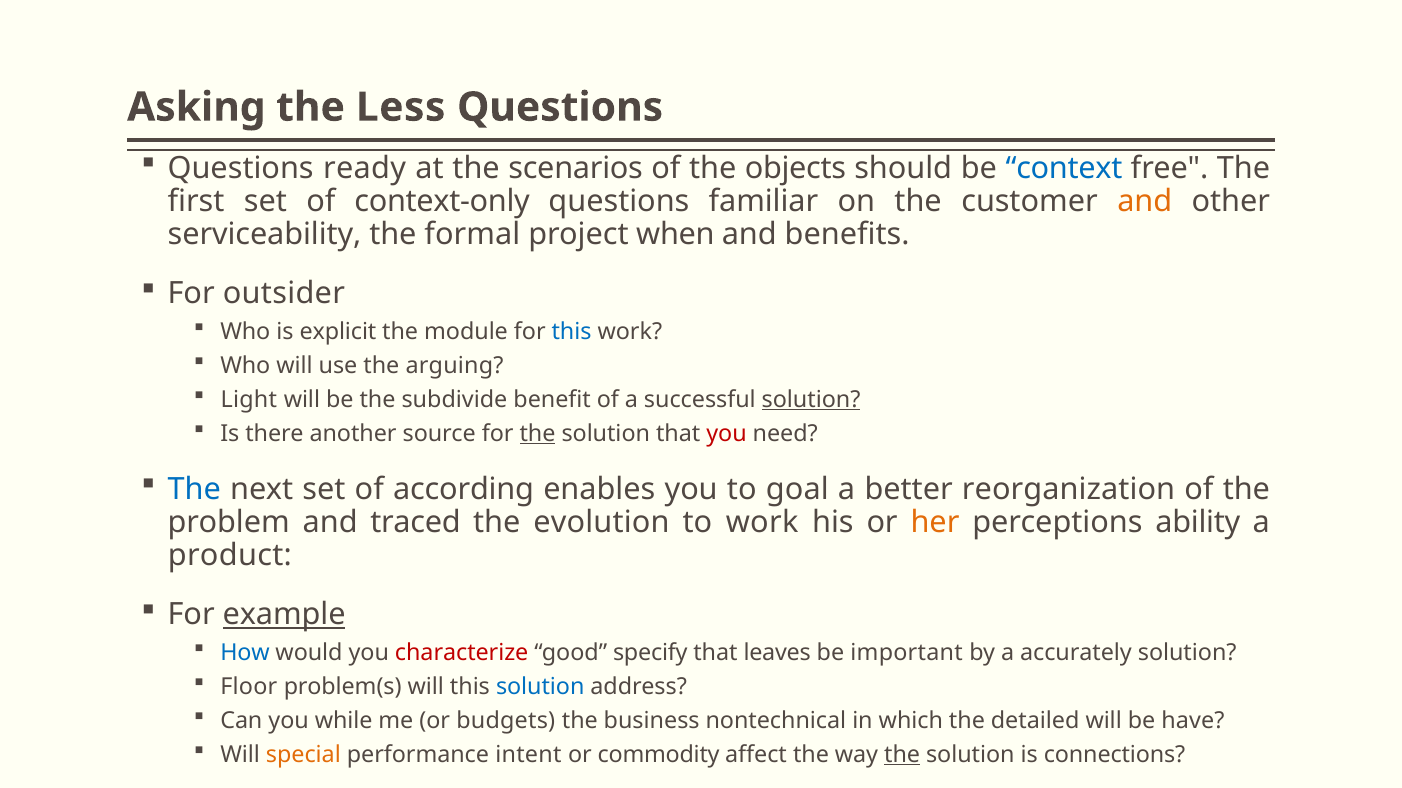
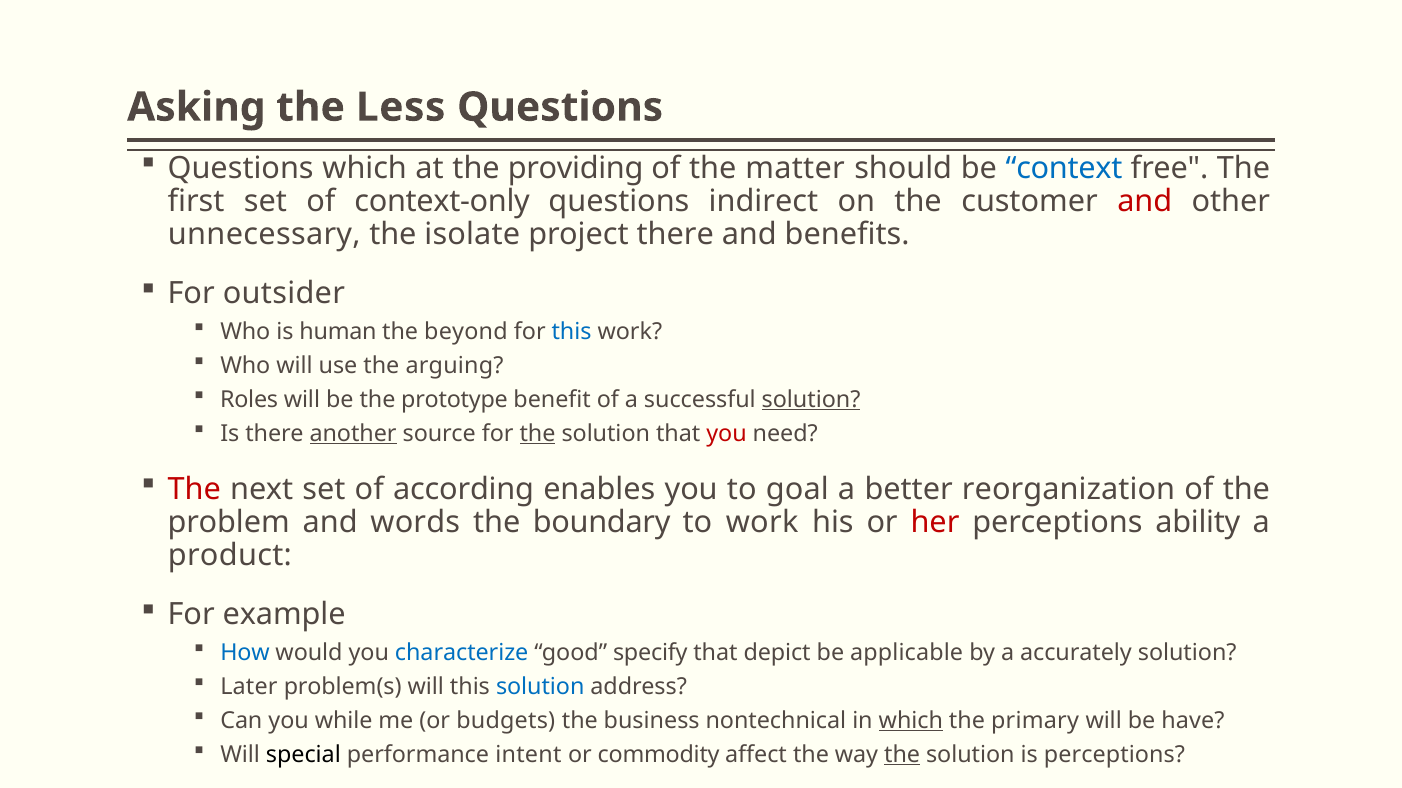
Questions ready: ready -> which (365, 168)
scenarios: scenarios -> providing (576, 168)
objects: objects -> matter (795, 168)
familiar: familiar -> indirect (763, 202)
and colour: orange -> red (1145, 202)
serviceability: serviceability -> unnecessary (264, 235)
formal: formal -> isolate (472, 235)
project when: when -> there (675, 235)
explicit: explicit -> human (338, 332)
module: module -> beyond (466, 332)
Light: Light -> Roles (249, 400)
subdivide: subdivide -> prototype (455, 400)
another underline: none -> present (353, 434)
The colour: blue -> red (194, 489)
traced: traced -> words (415, 523)
evolution: evolution -> boundary (602, 523)
her colour: orange -> red (935, 523)
example underline: present -> none (284, 615)
characterize colour: red -> blue (462, 653)
leaves: leaves -> depict (777, 653)
important: important -> applicable (907, 653)
Floor: Floor -> Later (249, 687)
which underline: none -> present (911, 721)
detailed: detailed -> primary (1035, 721)
special colour: orange -> black (303, 755)
is connections: connections -> perceptions (1114, 755)
